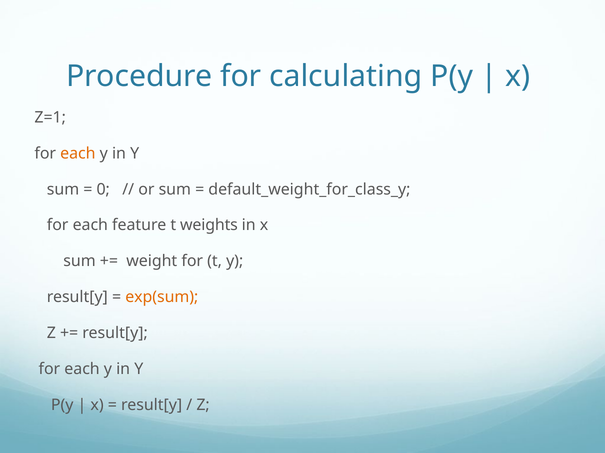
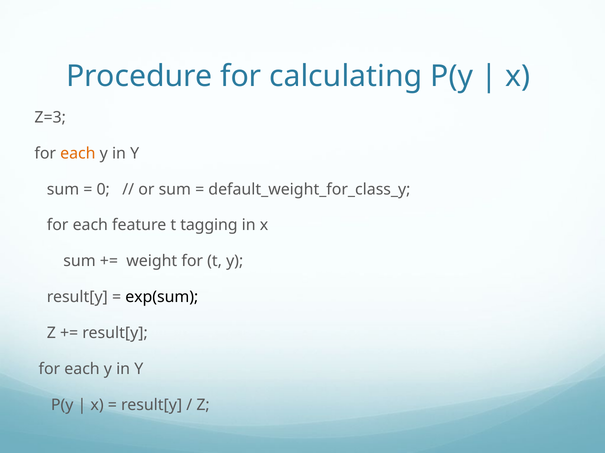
Z=1: Z=1 -> Z=3 (50, 118)
weights: weights -> tagging (209, 226)
exp(sum colour: orange -> black (162, 298)
